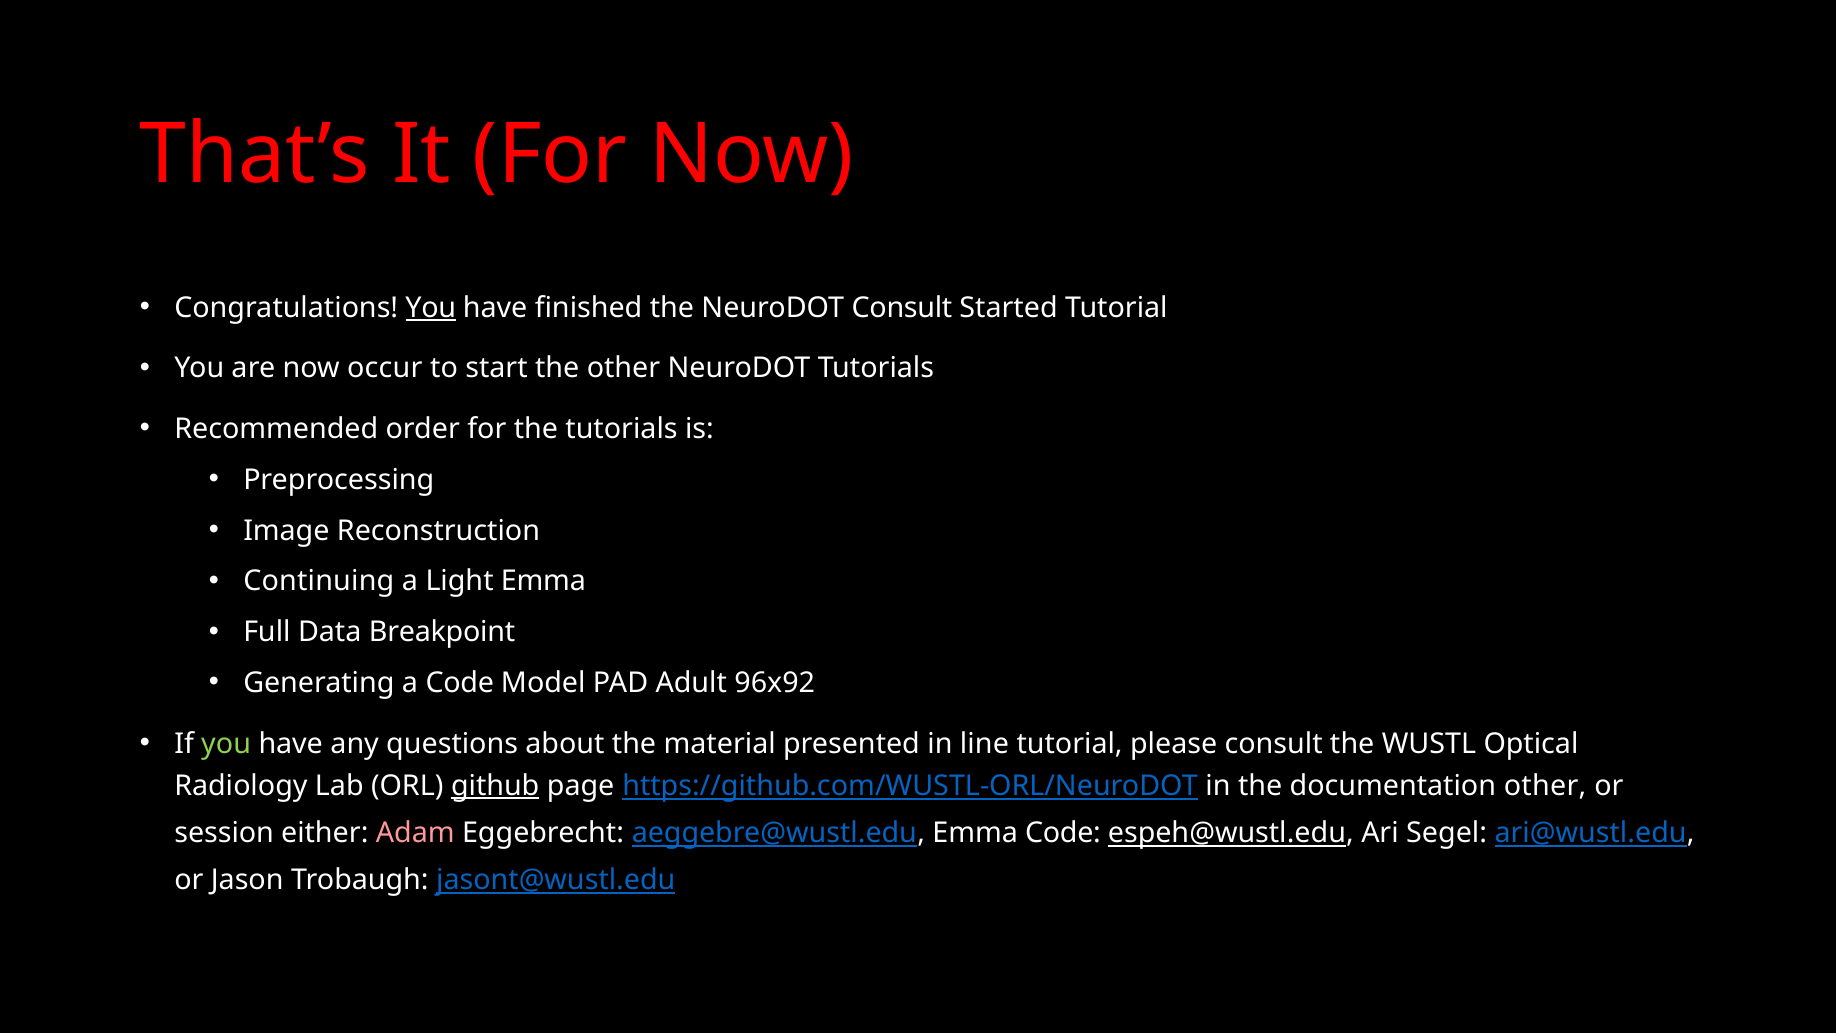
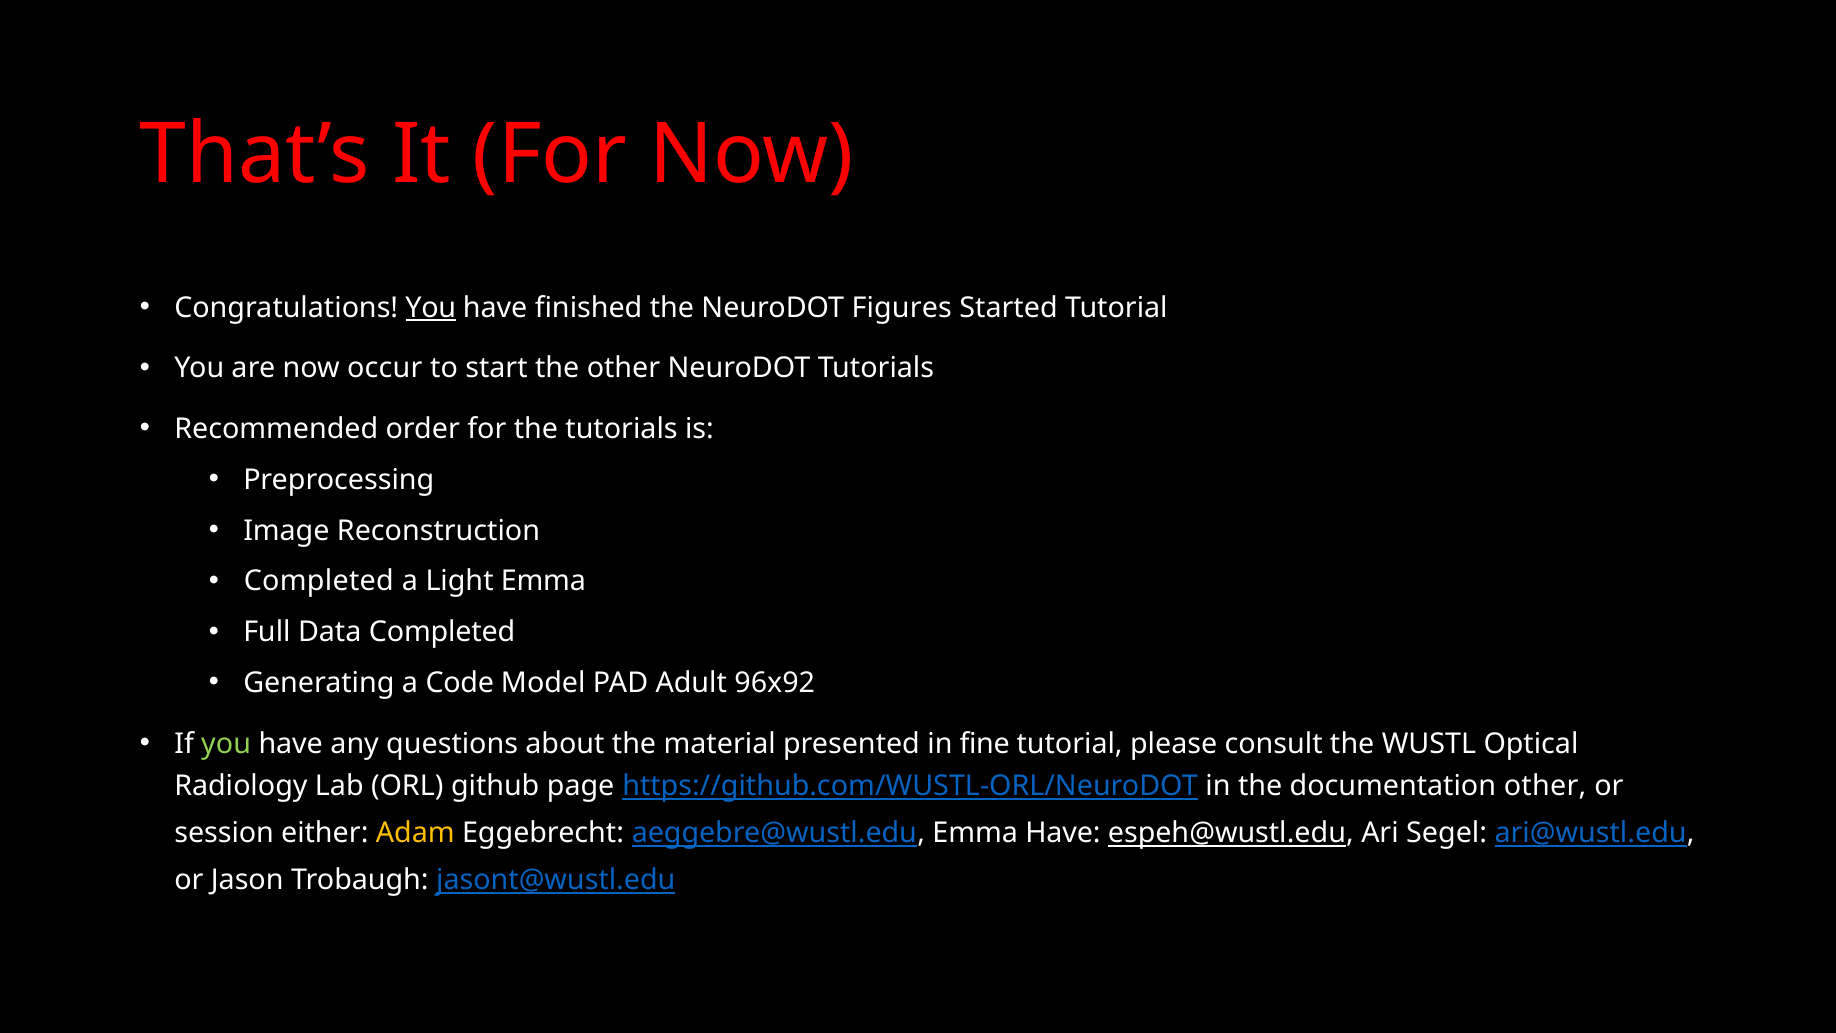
NeuroDOT Consult: Consult -> Figures (902, 308)
Continuing: Continuing -> Completed (319, 581)
Data Breakpoint: Breakpoint -> Completed (442, 632)
line: line -> fine (985, 743)
github underline: present -> none (495, 786)
Adam colour: pink -> yellow (415, 833)
Emma Code: Code -> Have (1063, 833)
